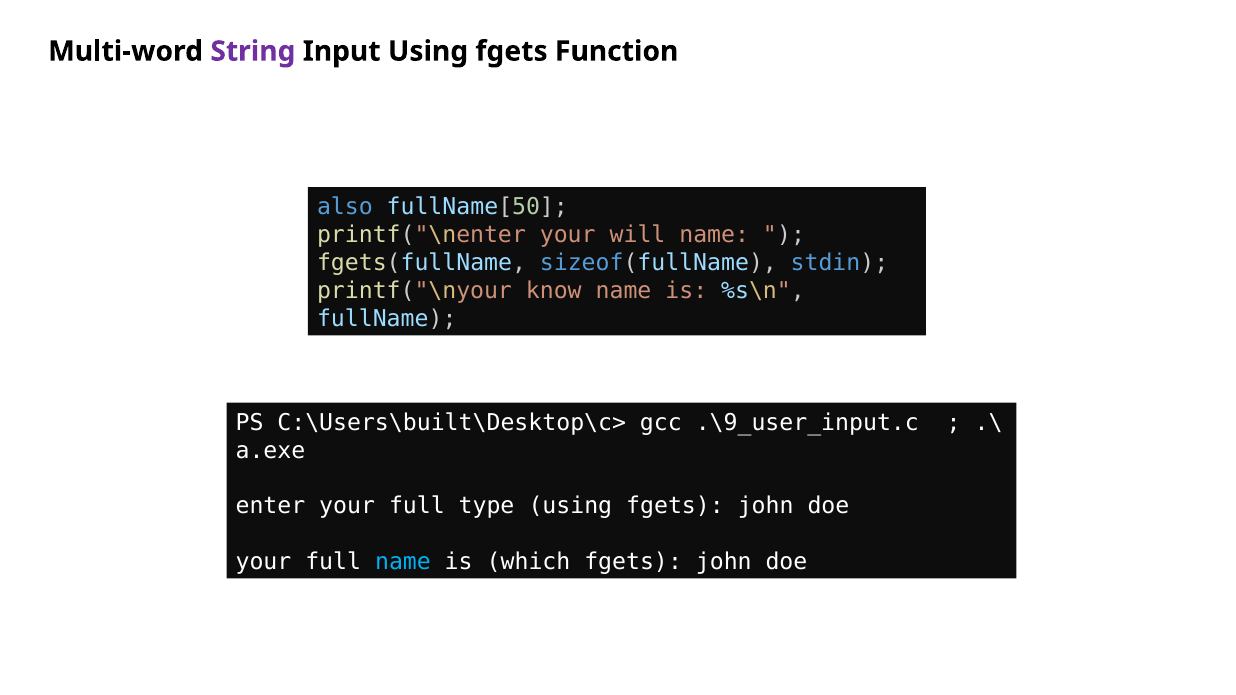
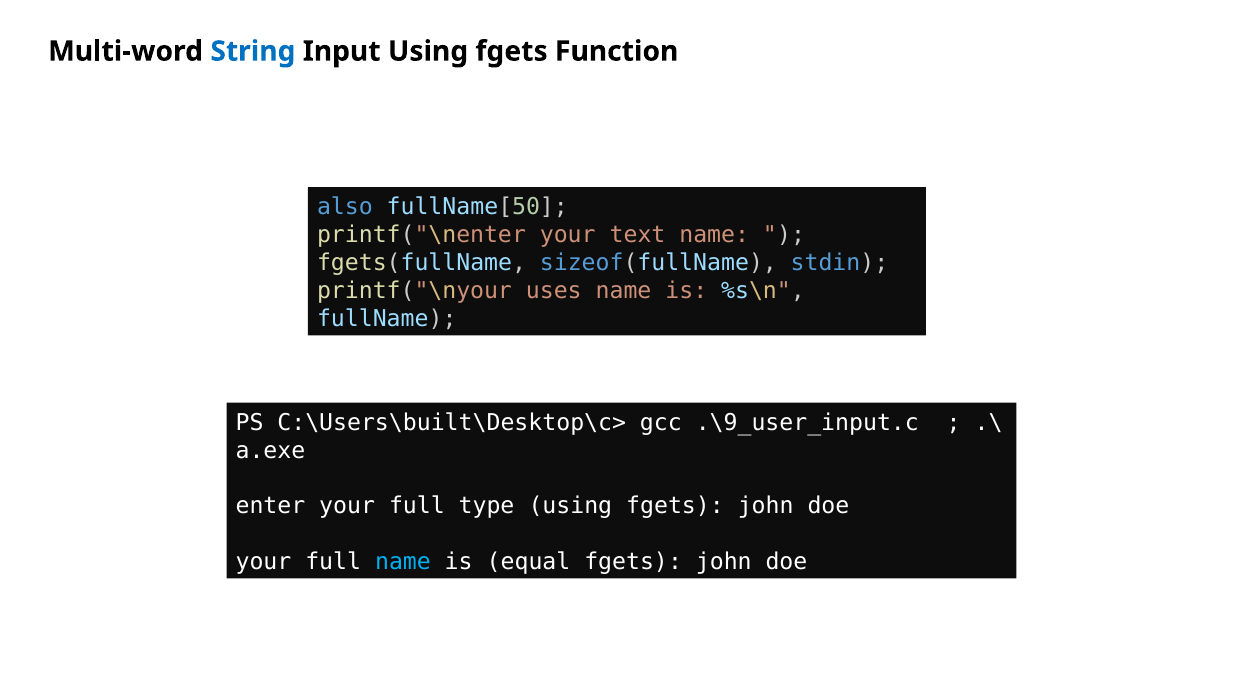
String colour: purple -> blue (253, 51)
will: will -> text (638, 235)
know: know -> uses (554, 291)
which: which -> equal (529, 562)
